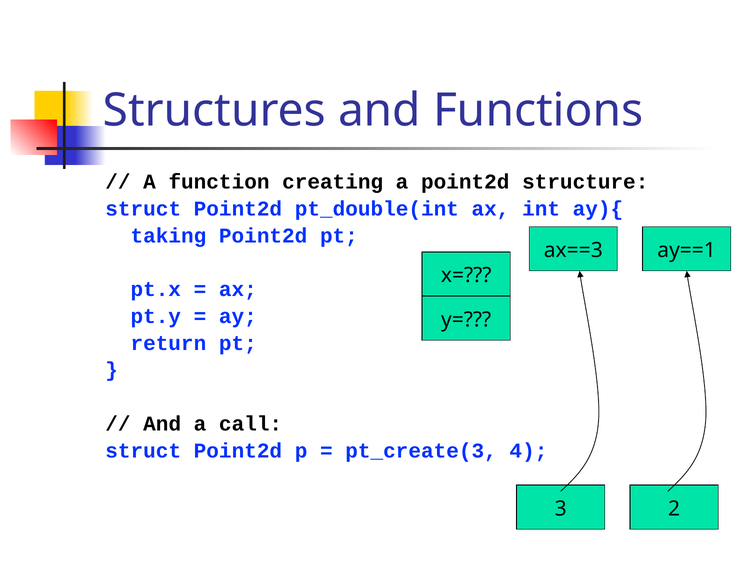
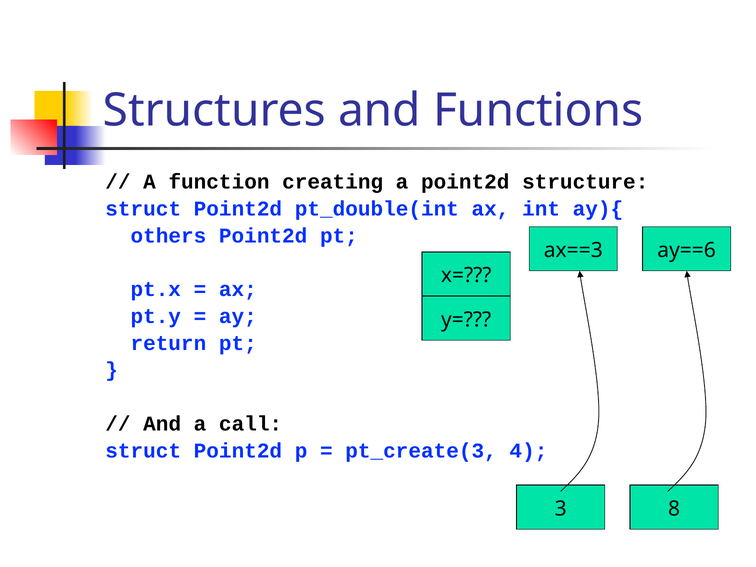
taking: taking -> others (168, 236)
ay==1: ay==1 -> ay==6 (687, 250)
2: 2 -> 8 (674, 509)
